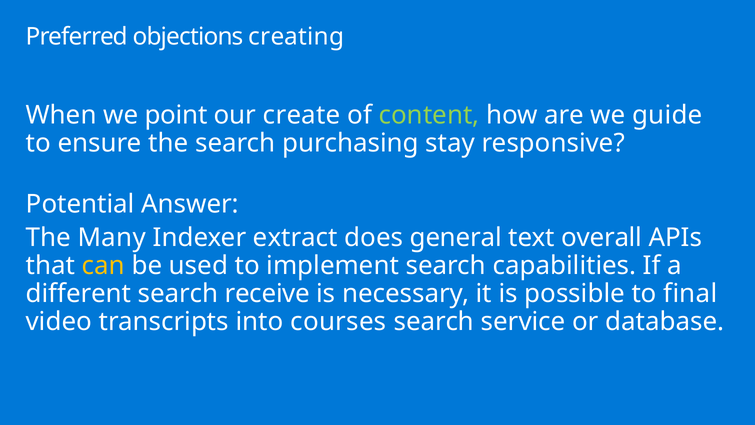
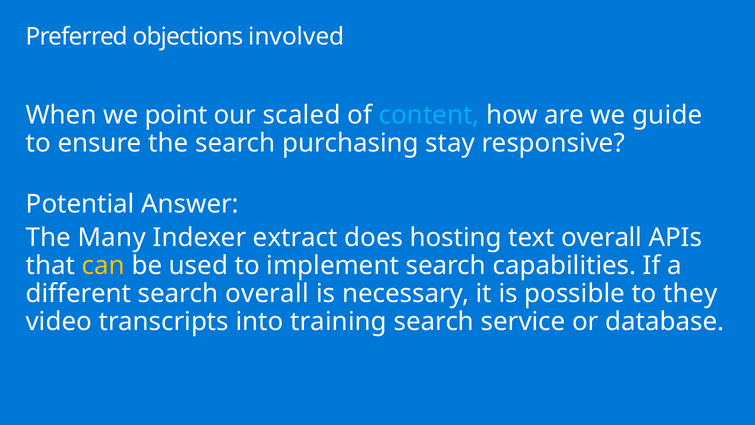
creating: creating -> involved (296, 37)
create: create -> scaled (302, 115)
content colour: light green -> light blue (429, 115)
general: general -> hosting (456, 237)
search receive: receive -> overall (267, 293)
final: final -> they (690, 293)
courses: courses -> training (338, 321)
